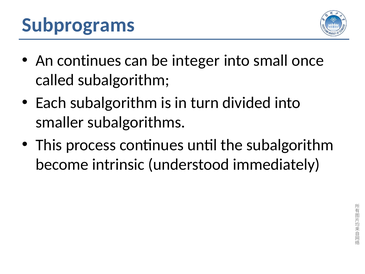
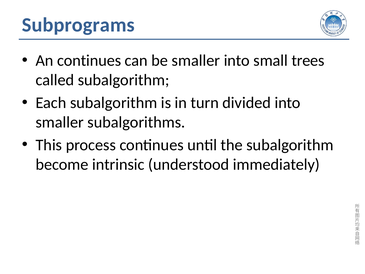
be integer: integer -> smaller (196, 60)
once: once -> trees (308, 60)
